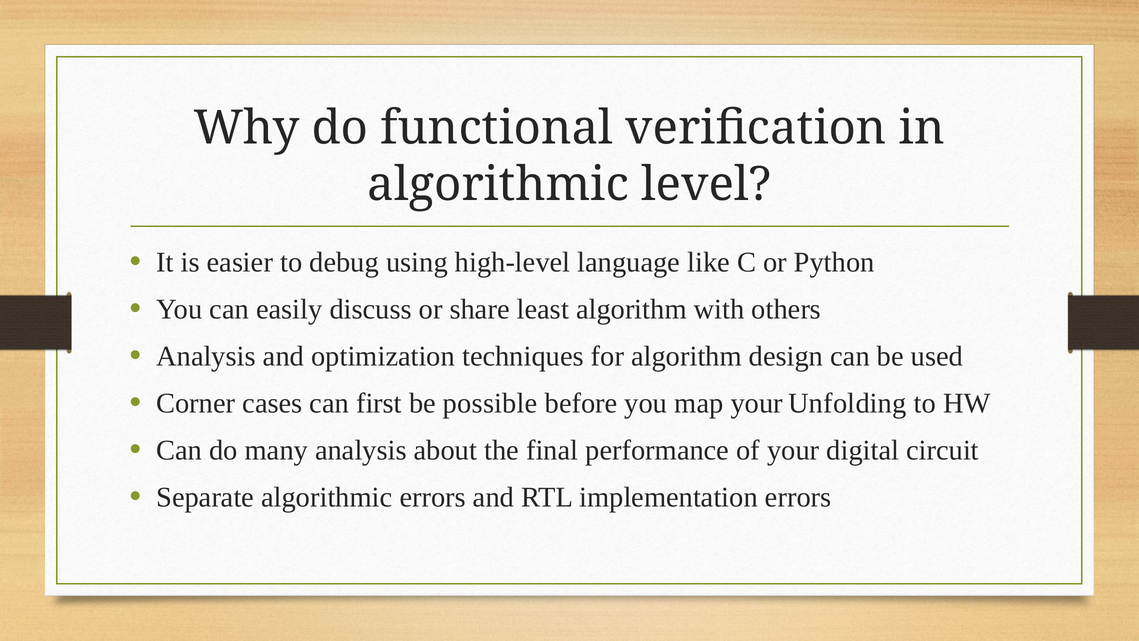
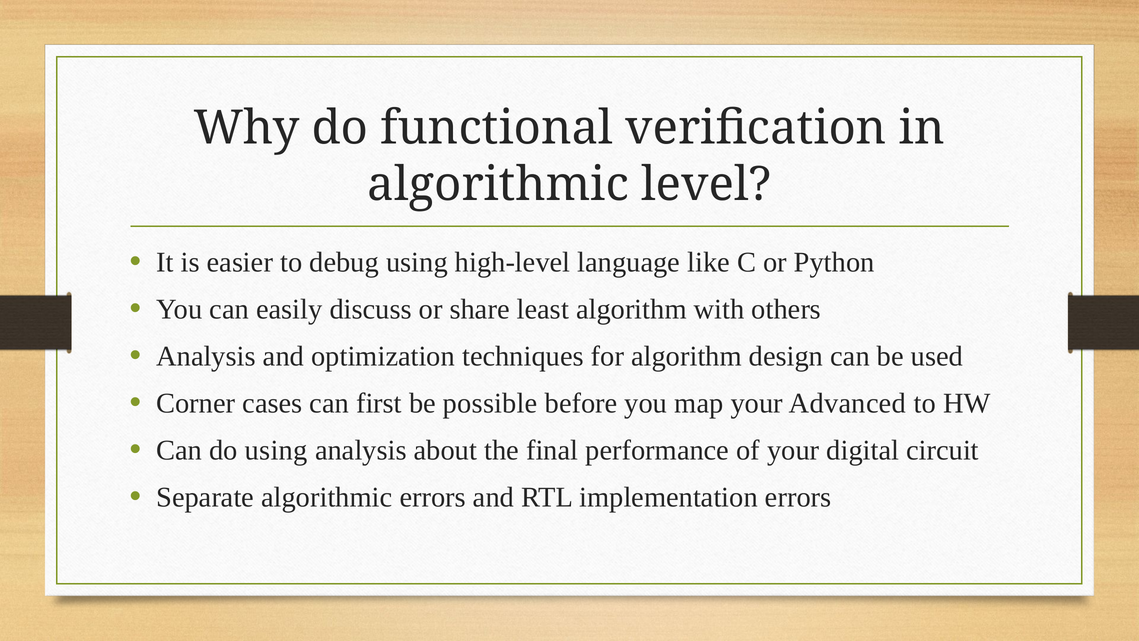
Unfolding: Unfolding -> Advanced (847, 403)
do many: many -> using (276, 450)
